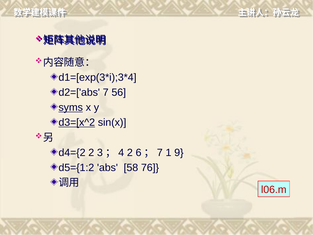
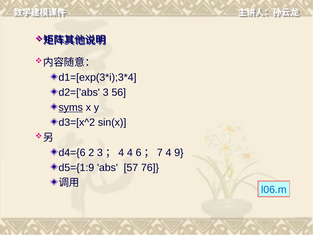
7: 7 -> 3 (106, 92)
d3=[x^2 underline: present -> none (77, 122)
d4={2: d4={2 -> d4={6 (72, 152)
3；4 2: 2 -> 4 (130, 152)
6；7 1: 1 -> 4 (168, 152)
d5={1:2: d5={1:2 -> d5={1:9 (76, 167)
58: 58 -> 57 (131, 167)
l06.m colour: red -> blue (274, 189)
